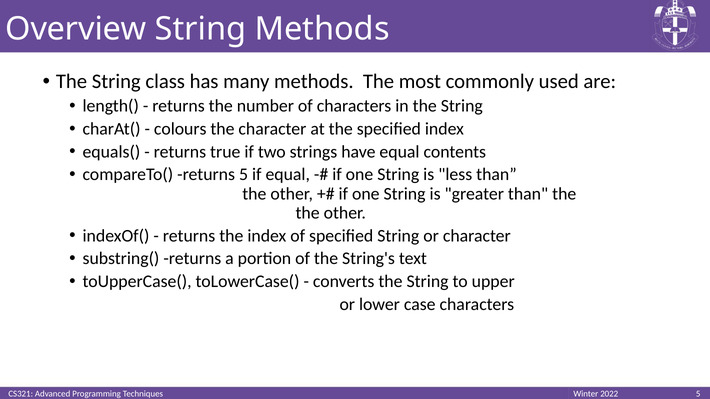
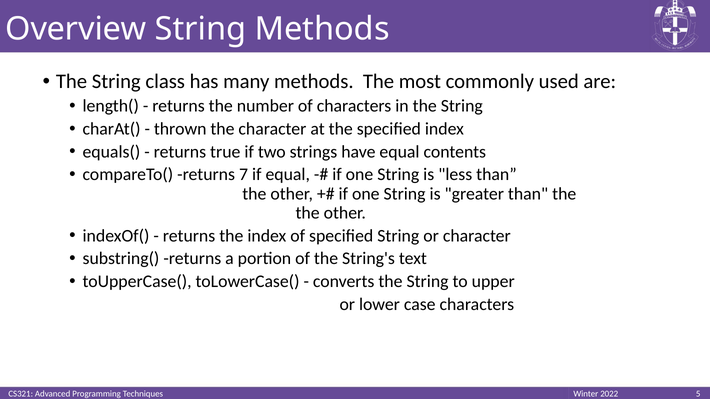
colours: colours -> thrown (180, 129)
returns 5: 5 -> 7 (244, 175)
